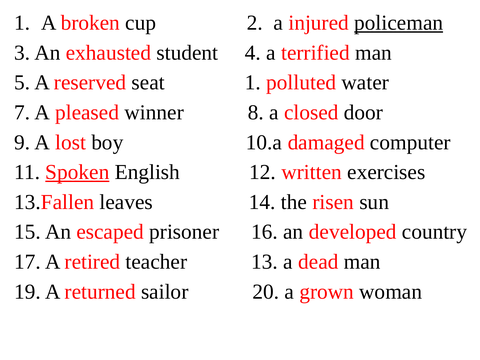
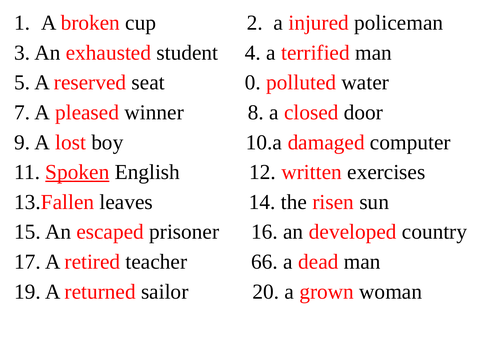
policeman underline: present -> none (399, 23)
seat 1: 1 -> 0 (253, 83)
13: 13 -> 66 (264, 262)
